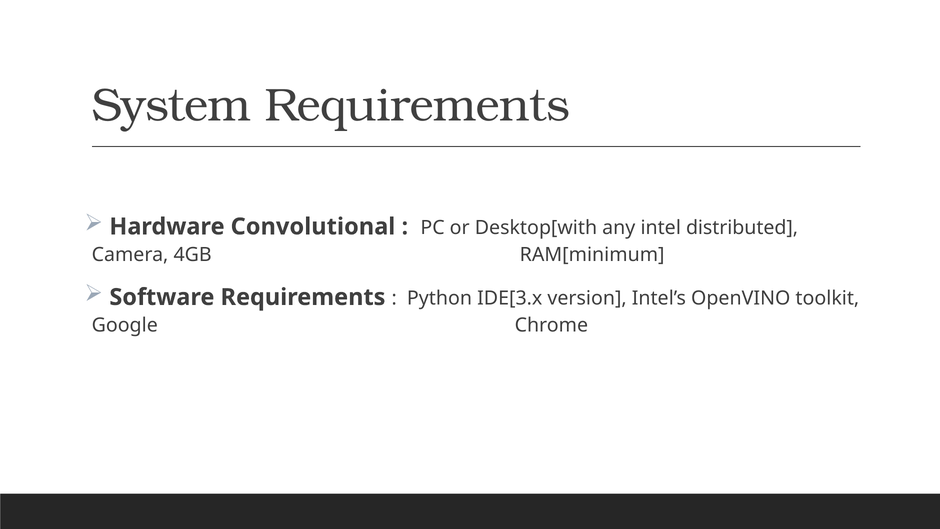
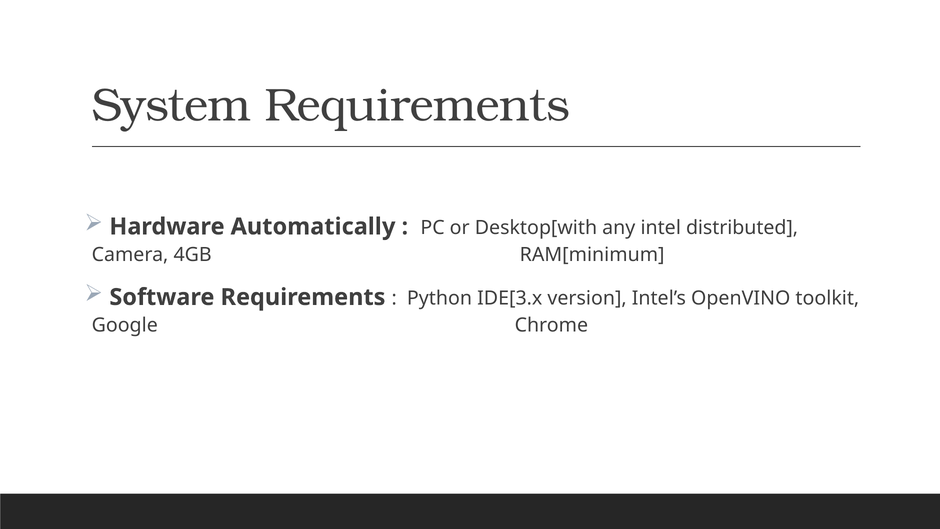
Convolutional: Convolutional -> Automatically (313, 227)
